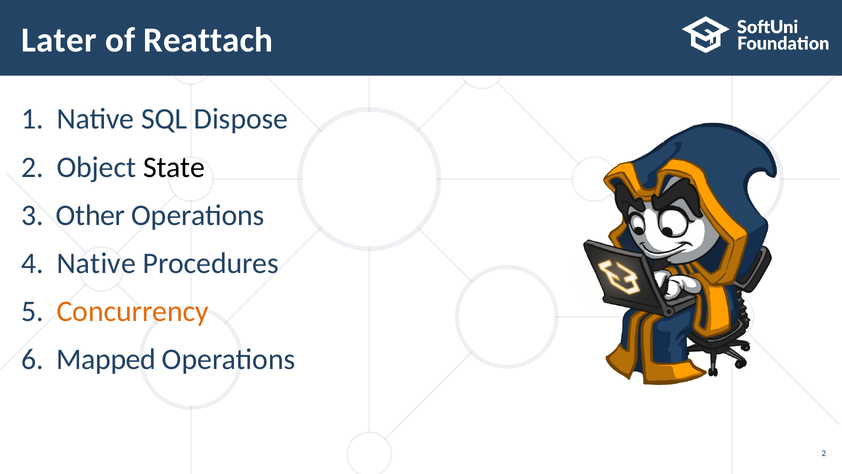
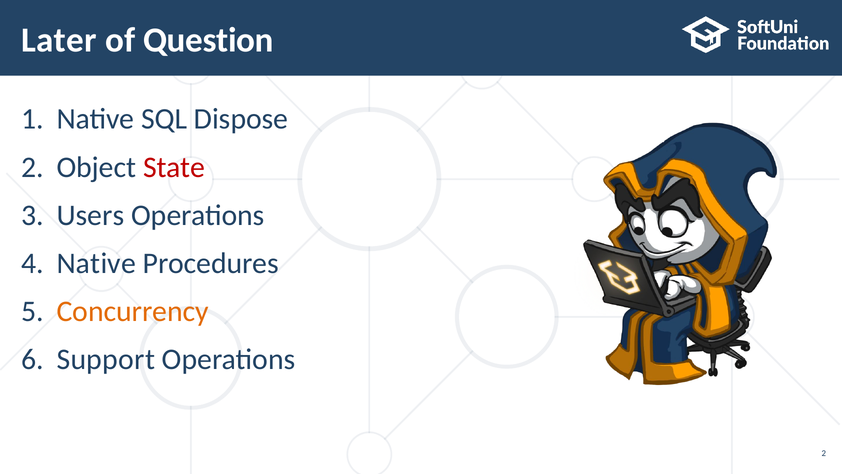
Reattach: Reattach -> Question (208, 40)
State colour: black -> red (174, 167)
Other: Other -> Users (90, 215)
Mapped: Mapped -> Support (106, 359)
